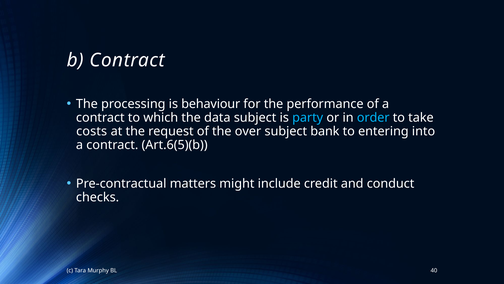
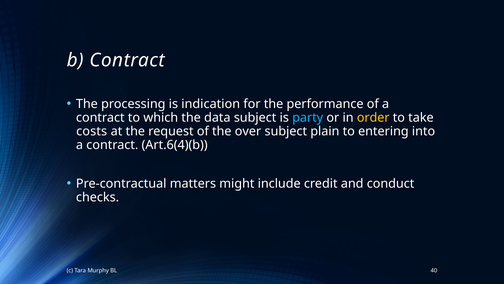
behaviour: behaviour -> indication (211, 104)
order colour: light blue -> yellow (373, 117)
bank: bank -> plain (325, 131)
Art.6(5)(b: Art.6(5)(b -> Art.6(4)(b (175, 145)
